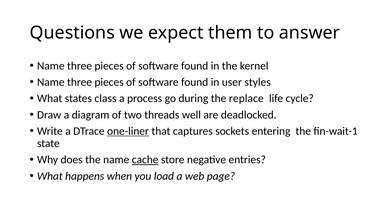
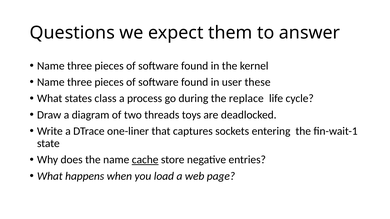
styles: styles -> these (258, 82)
well: well -> toys (191, 115)
one-liner underline: present -> none (128, 131)
